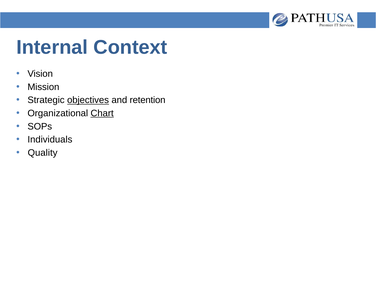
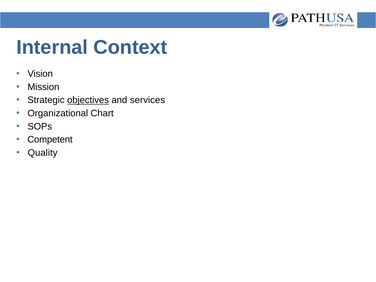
retention: retention -> services (147, 100)
Chart underline: present -> none (102, 113)
Individuals: Individuals -> Competent (50, 140)
